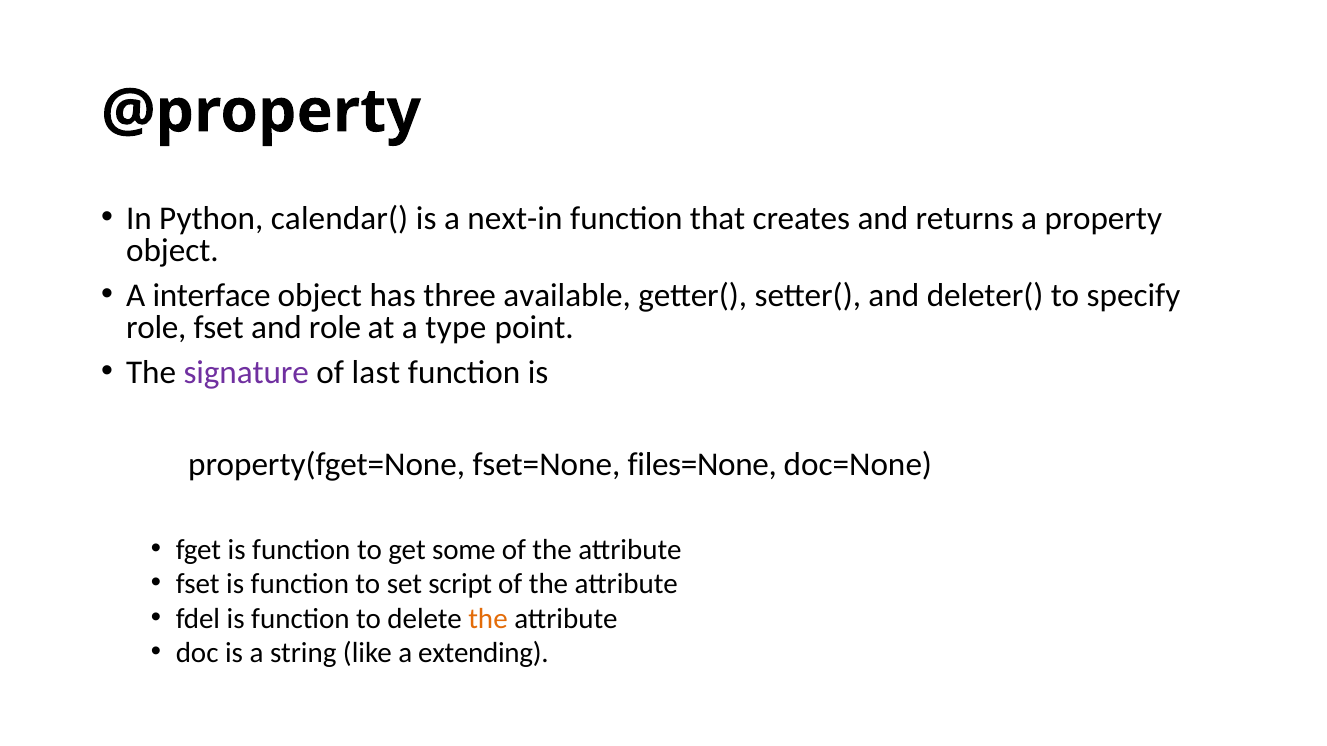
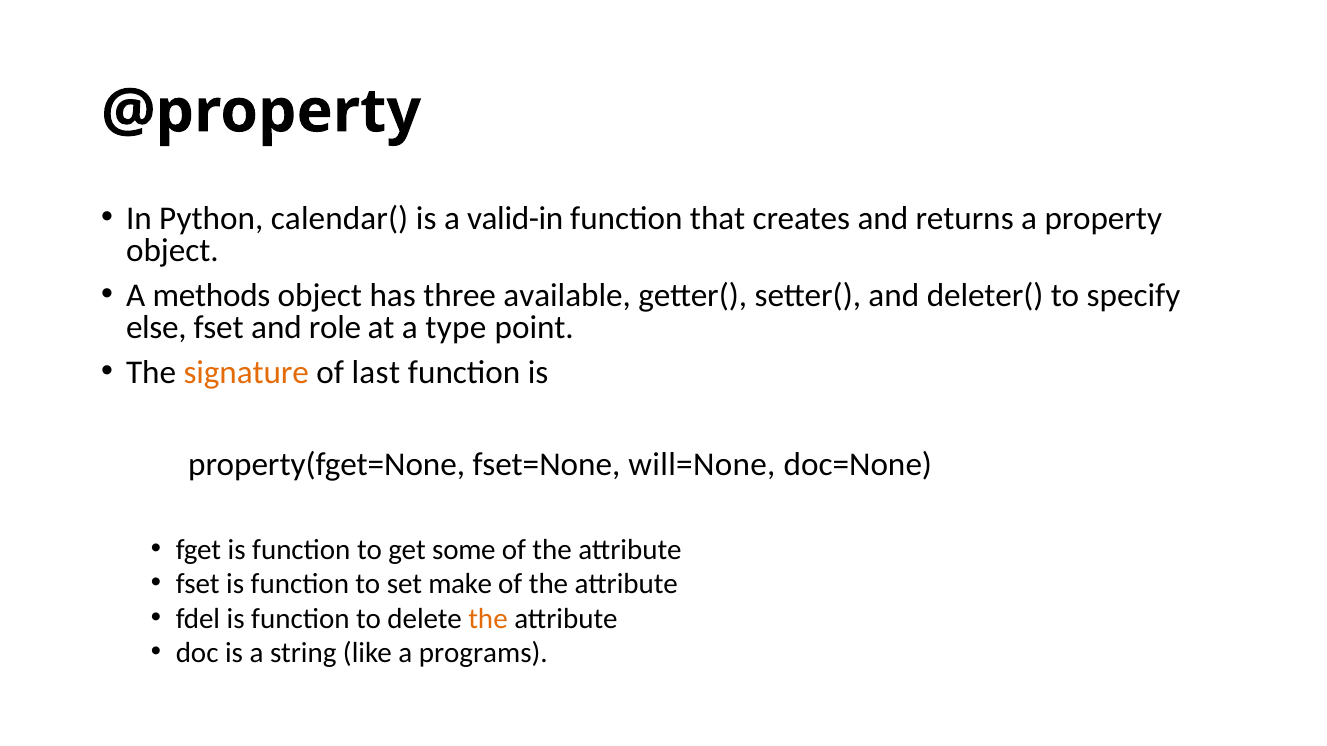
next-in: next-in -> valid-in (515, 219)
interface: interface -> methods (212, 295)
role: role -> else (156, 328)
signature colour: purple -> orange (246, 372)
files=None: files=None -> will=None (702, 465)
script: script -> make (460, 584)
extending: extending -> programs (483, 653)
